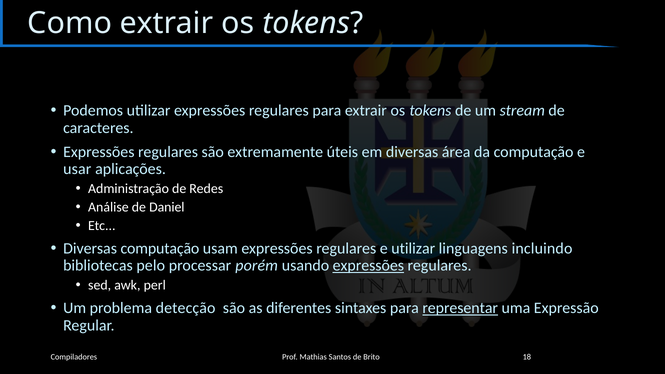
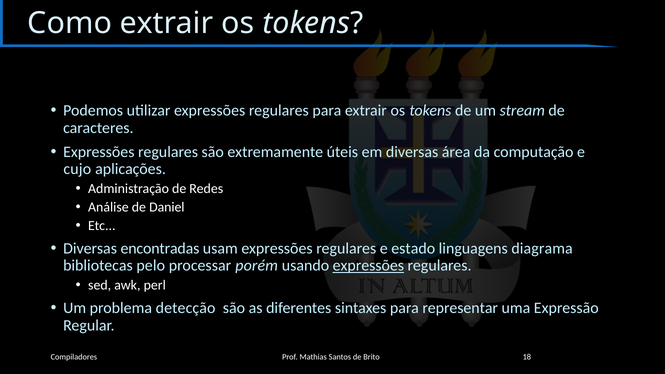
usar: usar -> cujo (77, 169)
Diversas computação: computação -> encontradas (160, 248)
e utilizar: utilizar -> estado (413, 248)
incluindo: incluindo -> diagrama (542, 248)
representar underline: present -> none (460, 308)
